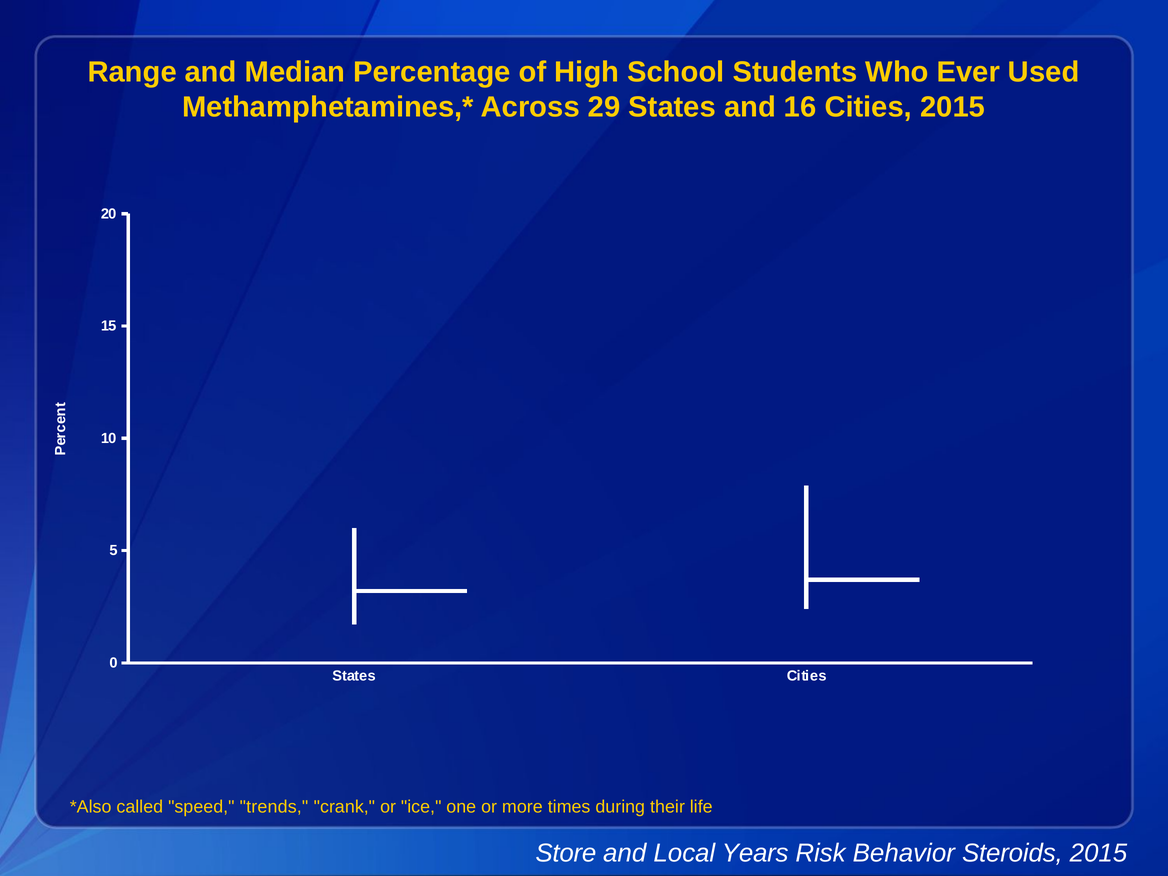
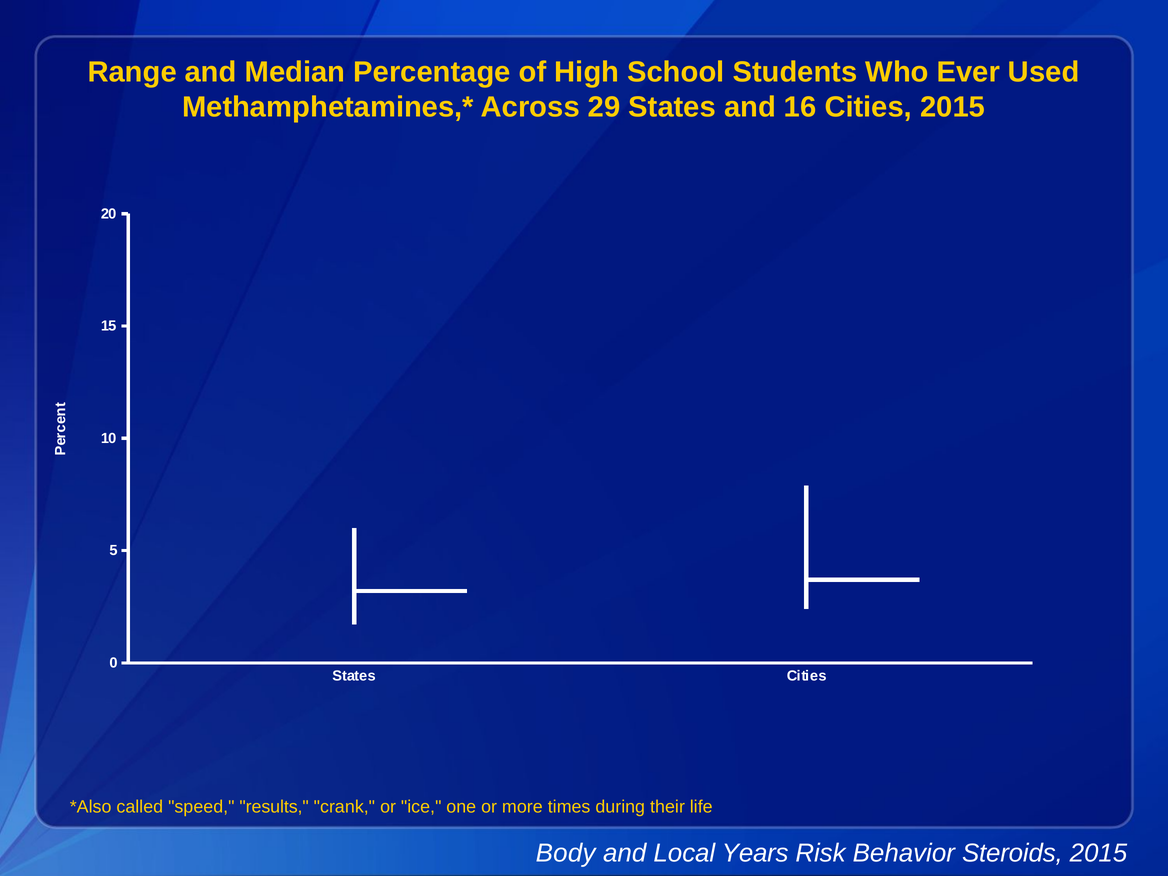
trends: trends -> results (274, 807)
Store: Store -> Body (566, 853)
